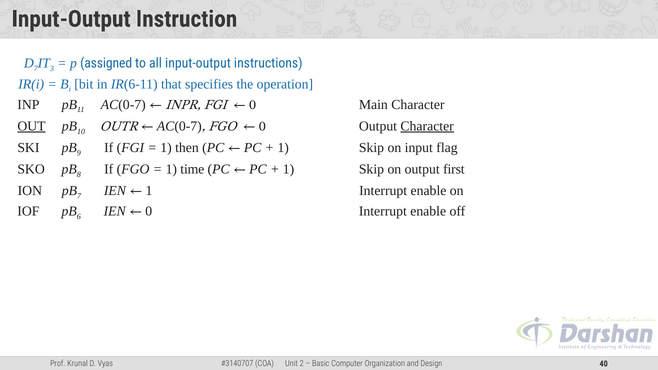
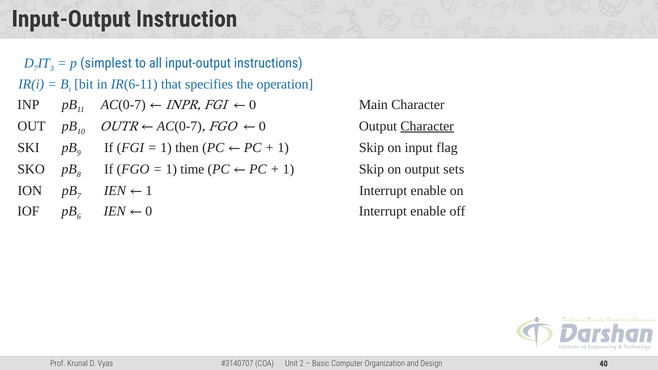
assigned: assigned -> simplest (106, 63)
OUT underline: present -> none (32, 126)
first: first -> sets (454, 169)
